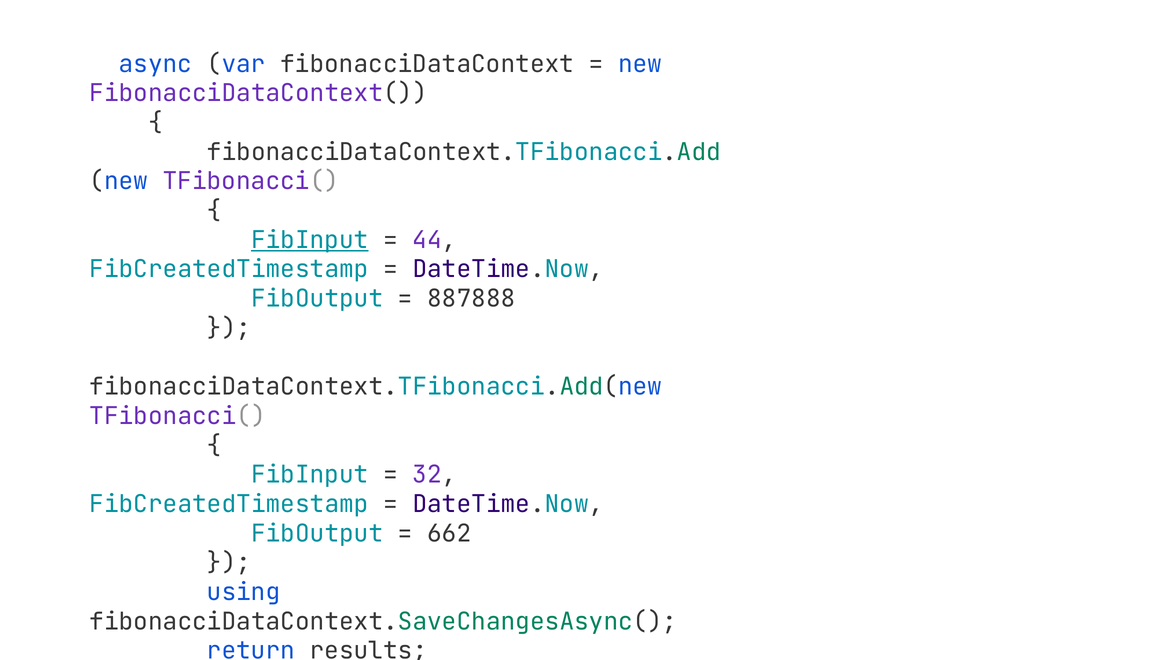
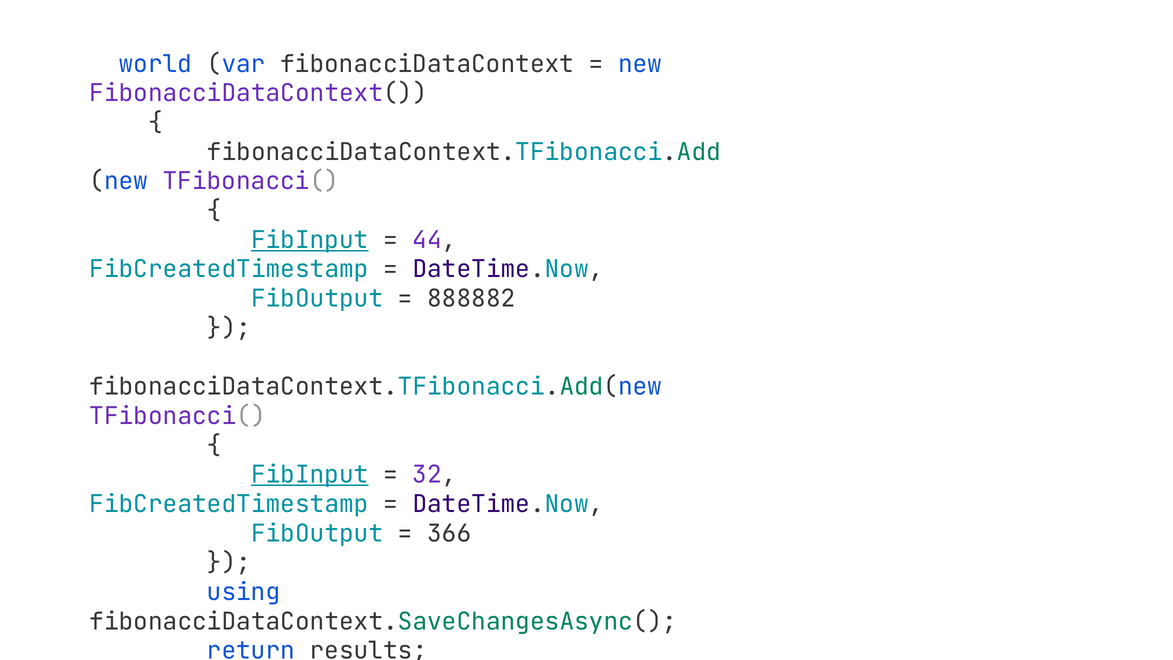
async: async -> world (155, 64)
887888: 887888 -> 888882 (471, 299)
FibInput underline: none -> present (310, 475)
662: 662 -> 366 (449, 533)
